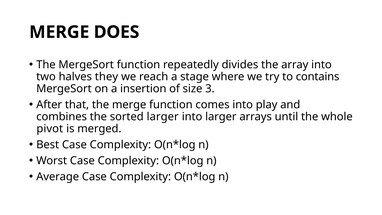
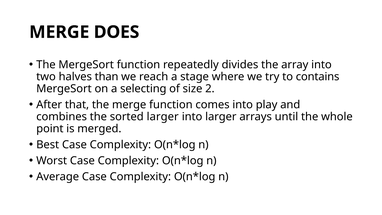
they: they -> than (107, 77)
insertion: insertion -> selecting (143, 89)
3: 3 -> 2 (210, 89)
pivot: pivot -> point (50, 129)
